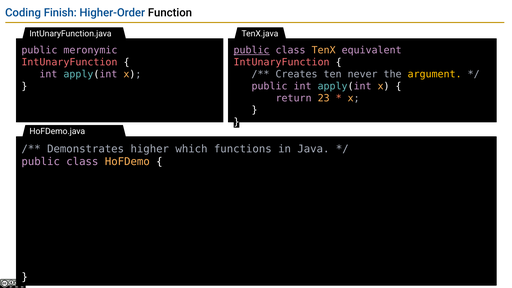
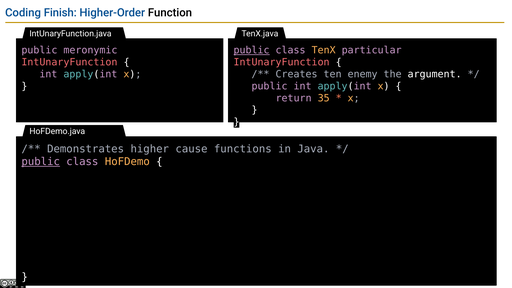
equivalent: equivalent -> particular (372, 50)
never: never -> enemy (363, 74)
argument colour: yellow -> white (435, 74)
23: 23 -> 35 (324, 98)
which: which -> cause (191, 149)
public underline: none -> present (41, 162)
